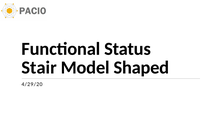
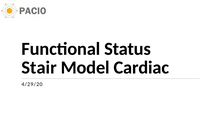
Shaped: Shaped -> Cardiac (141, 67)
